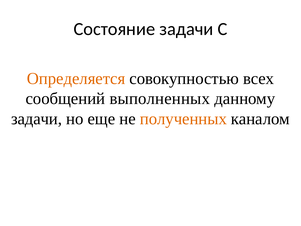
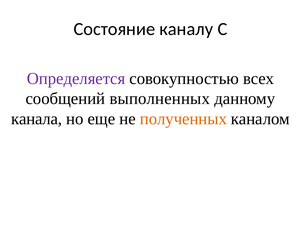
Состояние задачи: задачи -> каналу (186, 29)
Определяется colour: orange -> purple (76, 79)
задачи: задачи -> канала (37, 119)
